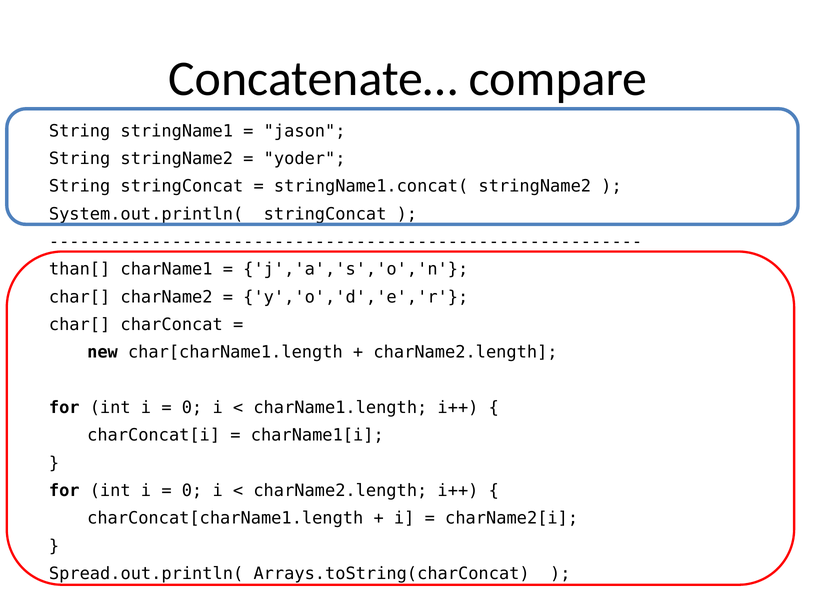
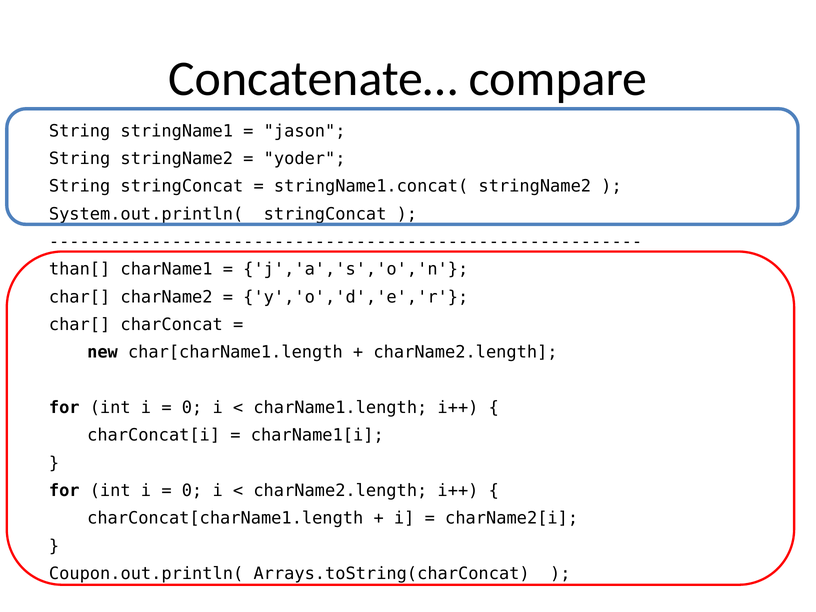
Spread.out.println(: Spread.out.println( -> Coupon.out.println( (146, 574)
